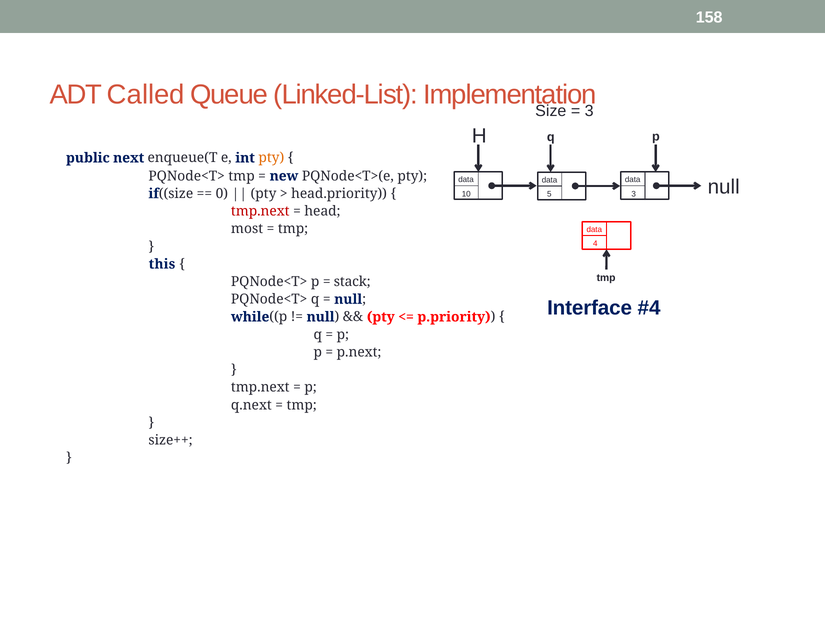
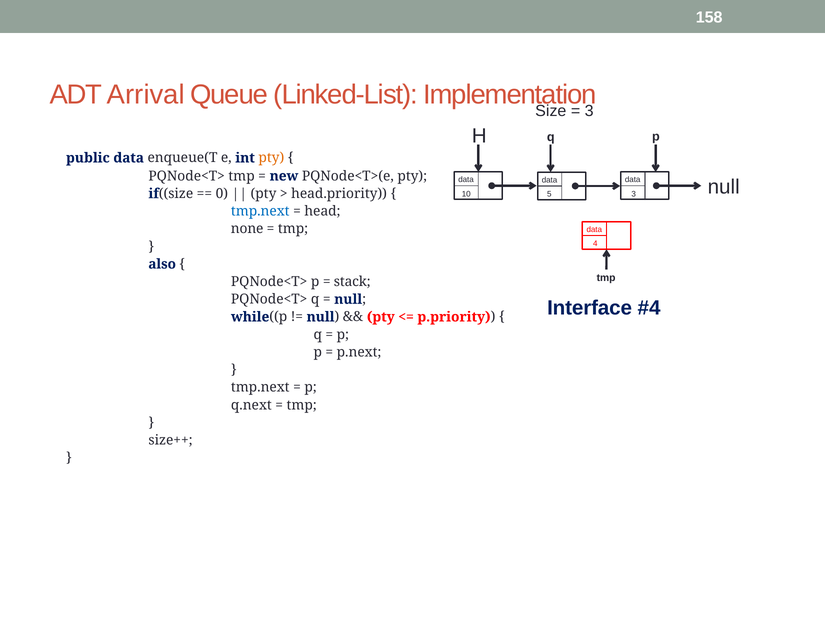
Called: Called -> Arrival (146, 95)
public next: next -> data (129, 158)
tmp.next colour: red -> blue (260, 211)
most: most -> none (247, 229)
this: this -> also (162, 264)
